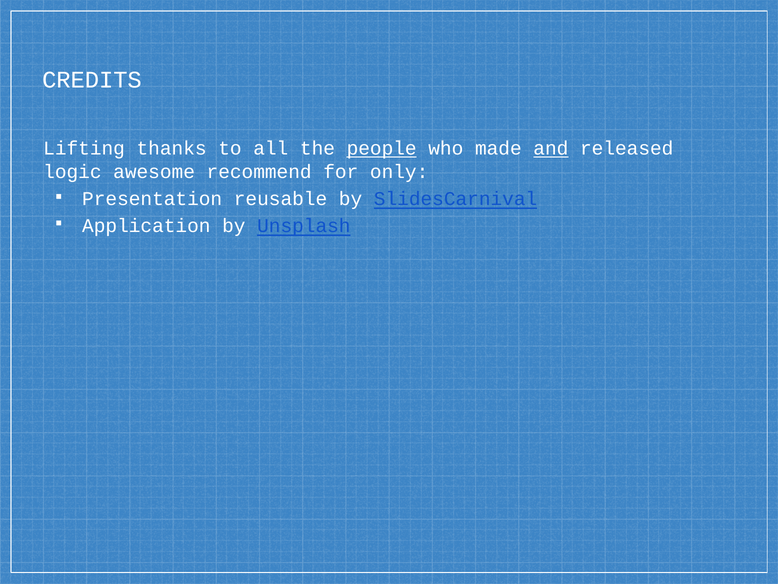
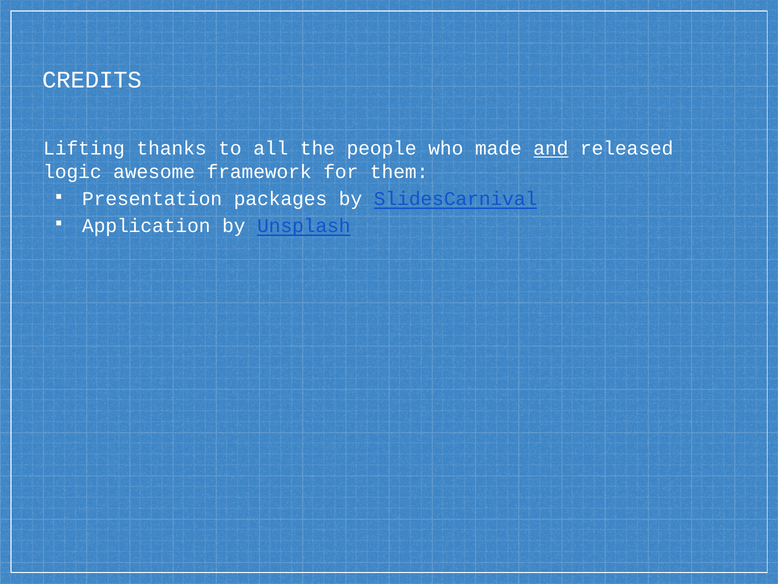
people underline: present -> none (382, 148)
recommend: recommend -> framework (259, 172)
only: only -> them (399, 172)
reusable: reusable -> packages (281, 199)
